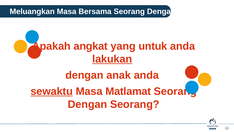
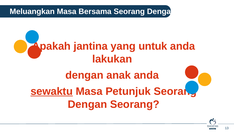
angkat: angkat -> jantina (91, 46)
lakukan underline: present -> none (112, 59)
Matlamat: Matlamat -> Petunjuk (128, 91)
